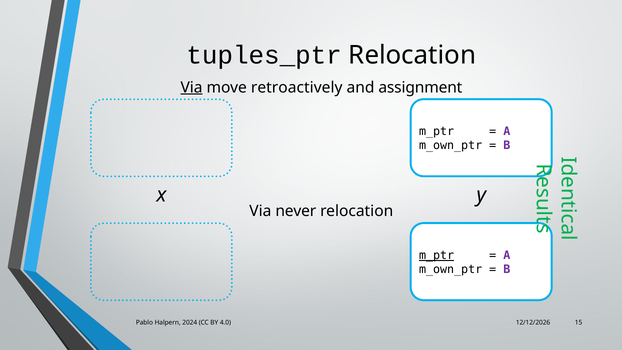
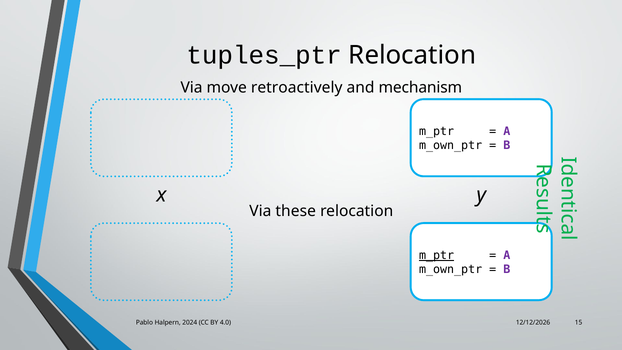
Via underline: present -> none (192, 87)
assignment: assignment -> mechanism (420, 87)
never: never -> these (296, 211)
